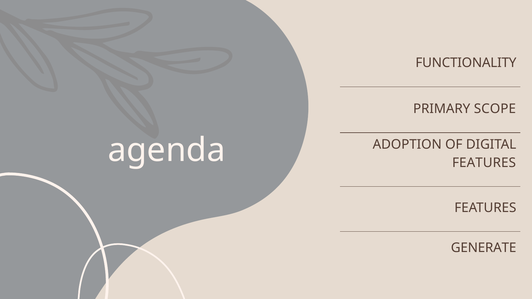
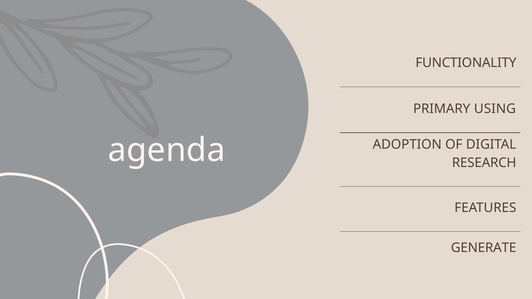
SCOPE: SCOPE -> USING (495, 109)
FEATURES: FEATURES -> RESEARCH (484, 163)
